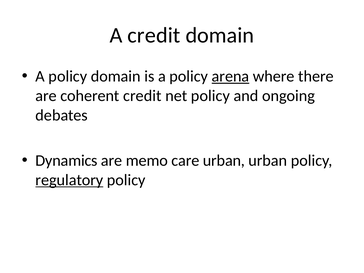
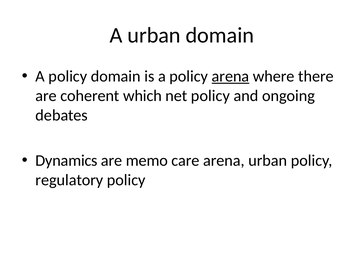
A credit: credit -> urban (154, 35)
coherent credit: credit -> which (142, 96)
care urban: urban -> arena (224, 161)
regulatory underline: present -> none (69, 180)
